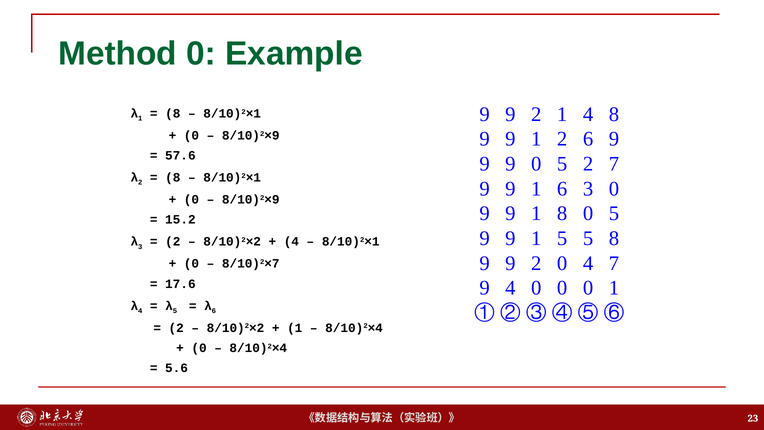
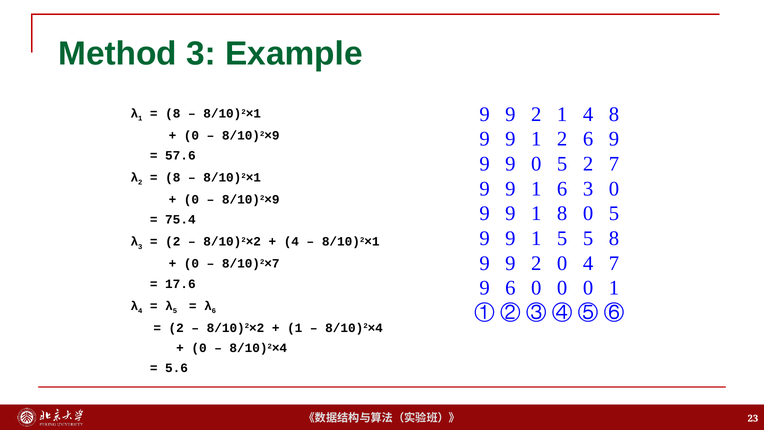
Method 0: 0 -> 3 (201, 54)
15.2: 15.2 -> 75.4 (180, 220)
9 4: 4 -> 6 (510, 288)
